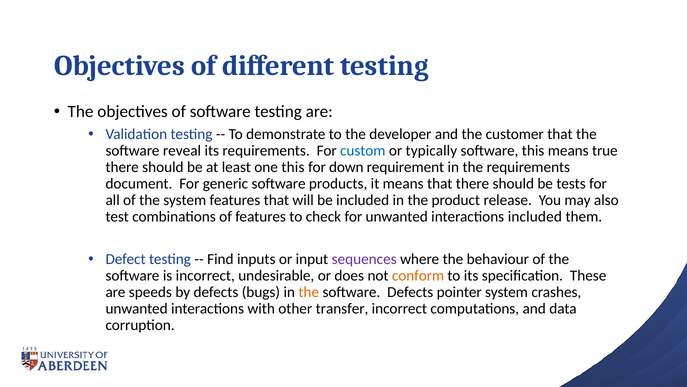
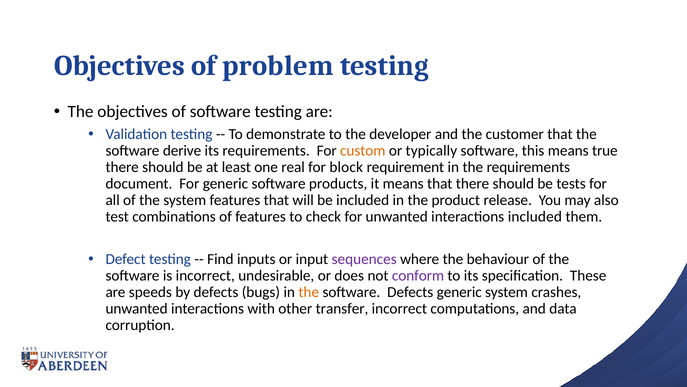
different: different -> problem (278, 66)
reveal: reveal -> derive (182, 150)
custom colour: blue -> orange (363, 150)
one this: this -> real (293, 167)
down: down -> block (346, 167)
conform colour: orange -> purple (418, 275)
Defects pointer: pointer -> generic (459, 292)
